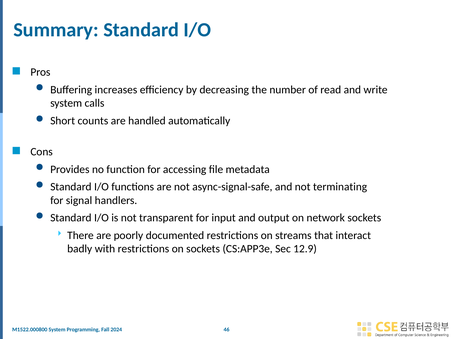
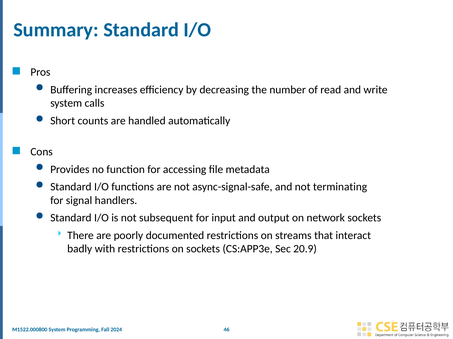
transparent: transparent -> subsequent (166, 218)
12.9: 12.9 -> 20.9 (305, 249)
